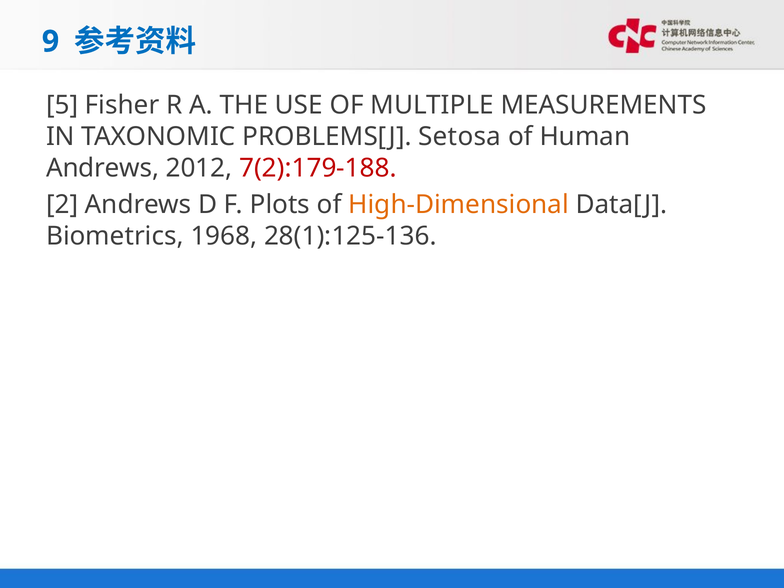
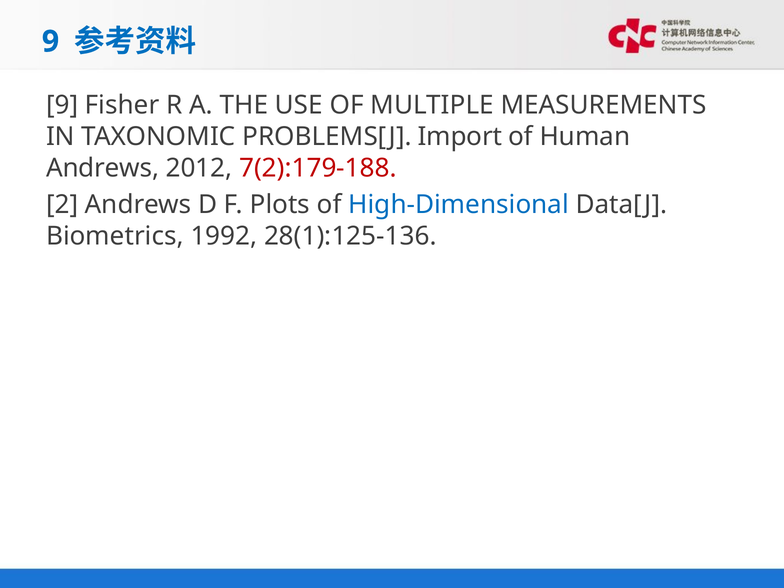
5: 5 -> 9 (62, 105)
Setosa: Setosa -> Import (460, 137)
High-Dimensional colour: orange -> blue (459, 205)
1968: 1968 -> 1992 (224, 236)
